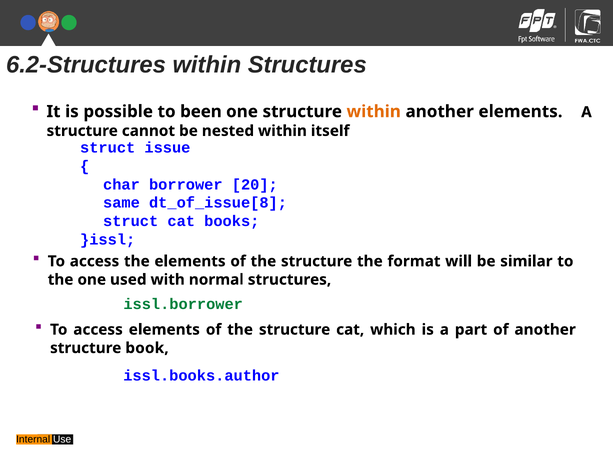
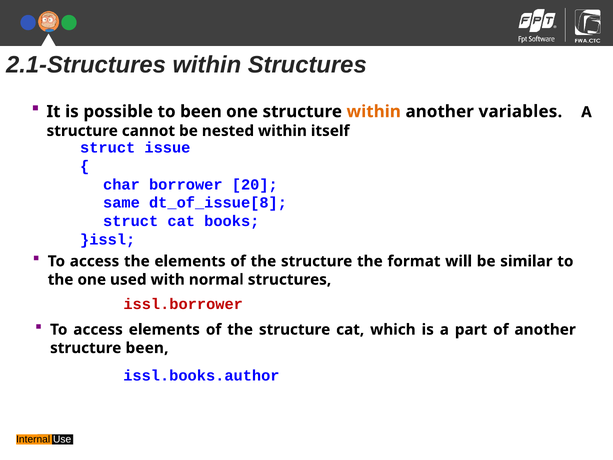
6.2-Structures: 6.2-Structures -> 2.1-Structures (86, 65)
another elements: elements -> variables (520, 111)
issl.borrower colour: green -> red (183, 304)
structure book: book -> been (147, 348)
